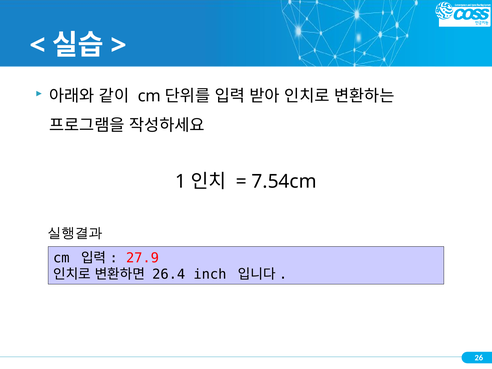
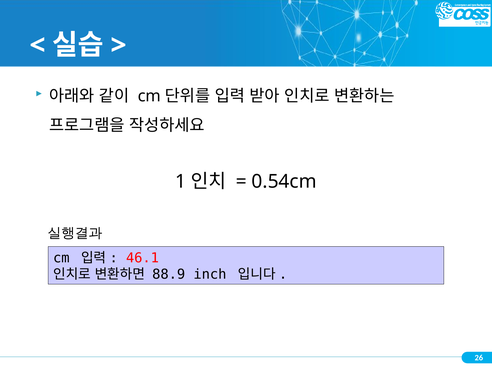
7.54cm: 7.54cm -> 0.54cm (284, 182)
27.9: 27.9 -> 46.1 (142, 258)
26.4: 26.4 -> 88.9 (169, 274)
